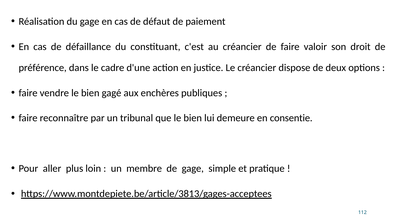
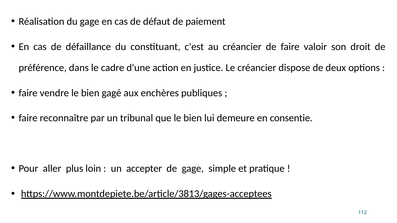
membre: membre -> accepter (144, 169)
